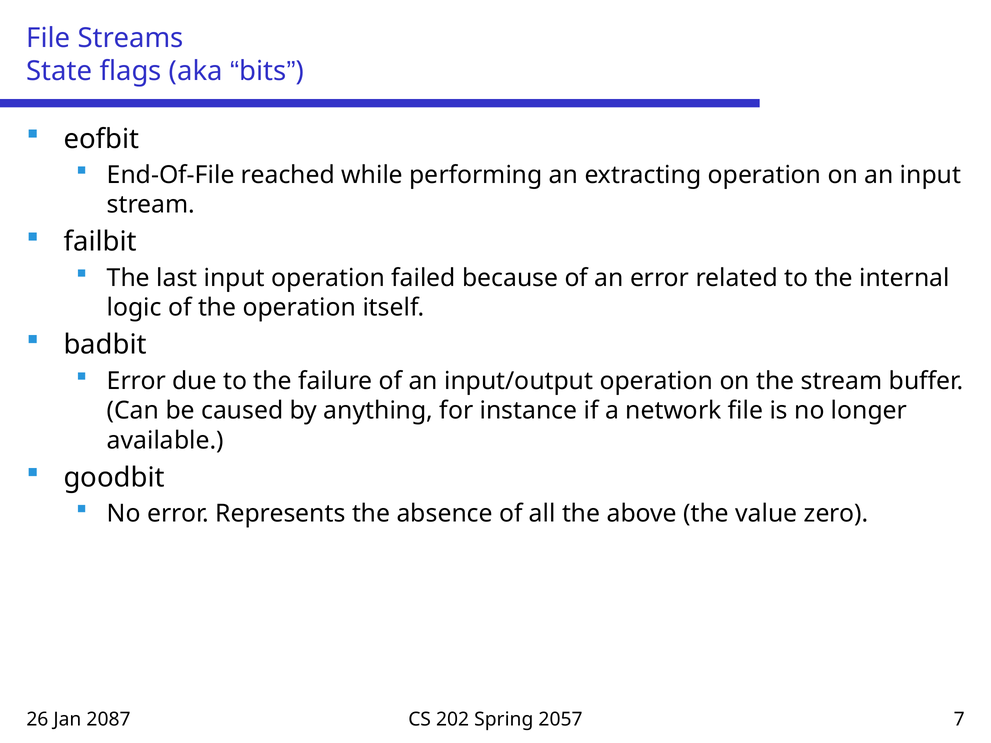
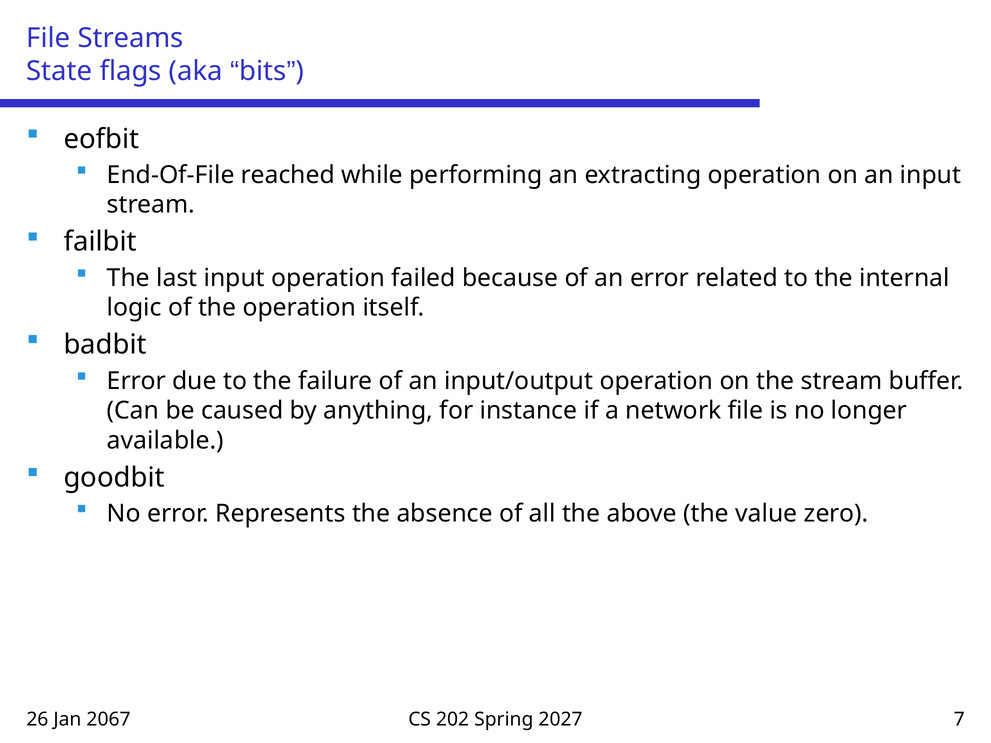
2087: 2087 -> 2067 (109, 720)
2057: 2057 -> 2027 (561, 720)
